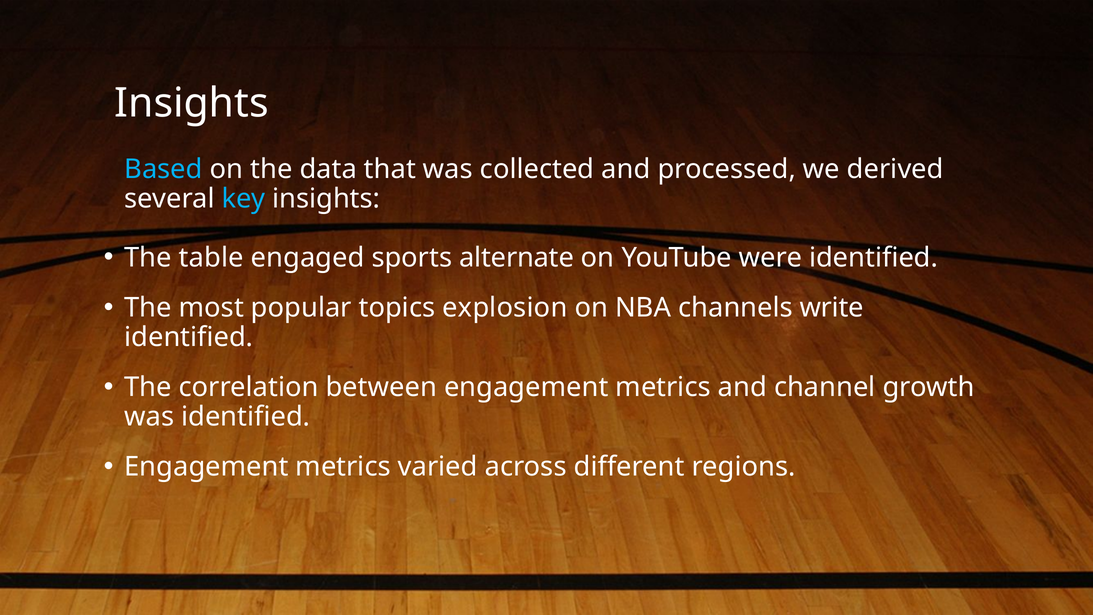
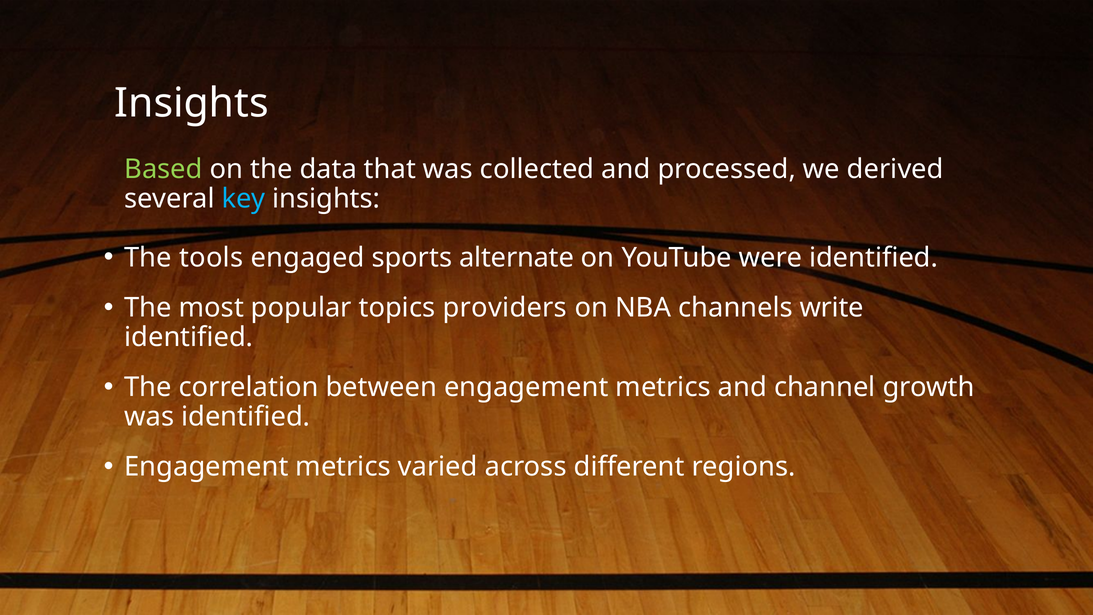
Based colour: light blue -> light green (163, 169)
table: table -> tools (211, 257)
explosion: explosion -> providers (505, 307)
